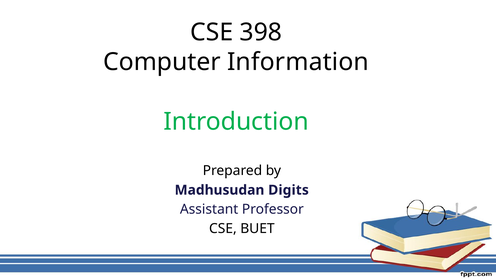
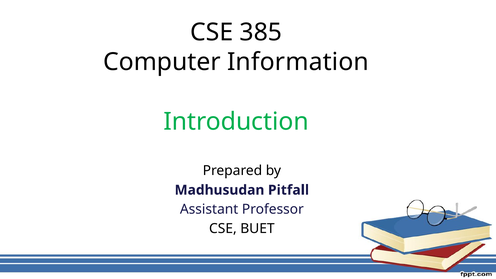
398: 398 -> 385 (261, 32)
Digits: Digits -> Pitfall (289, 190)
